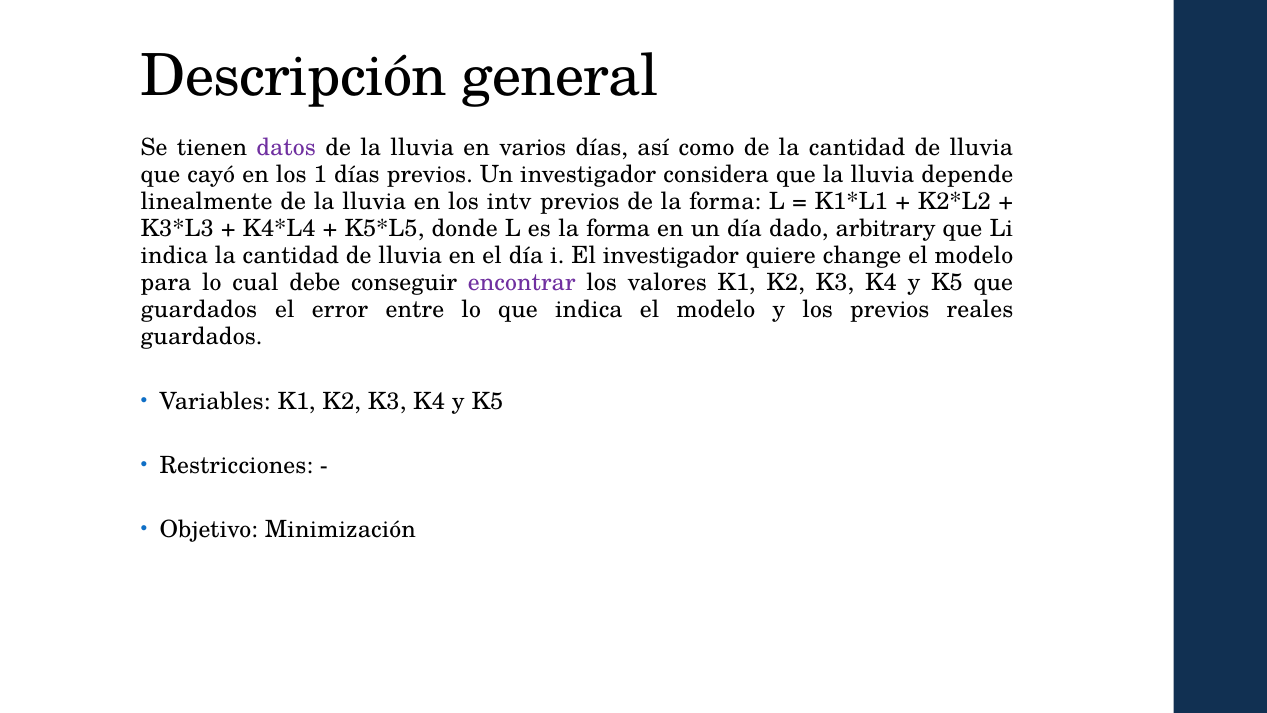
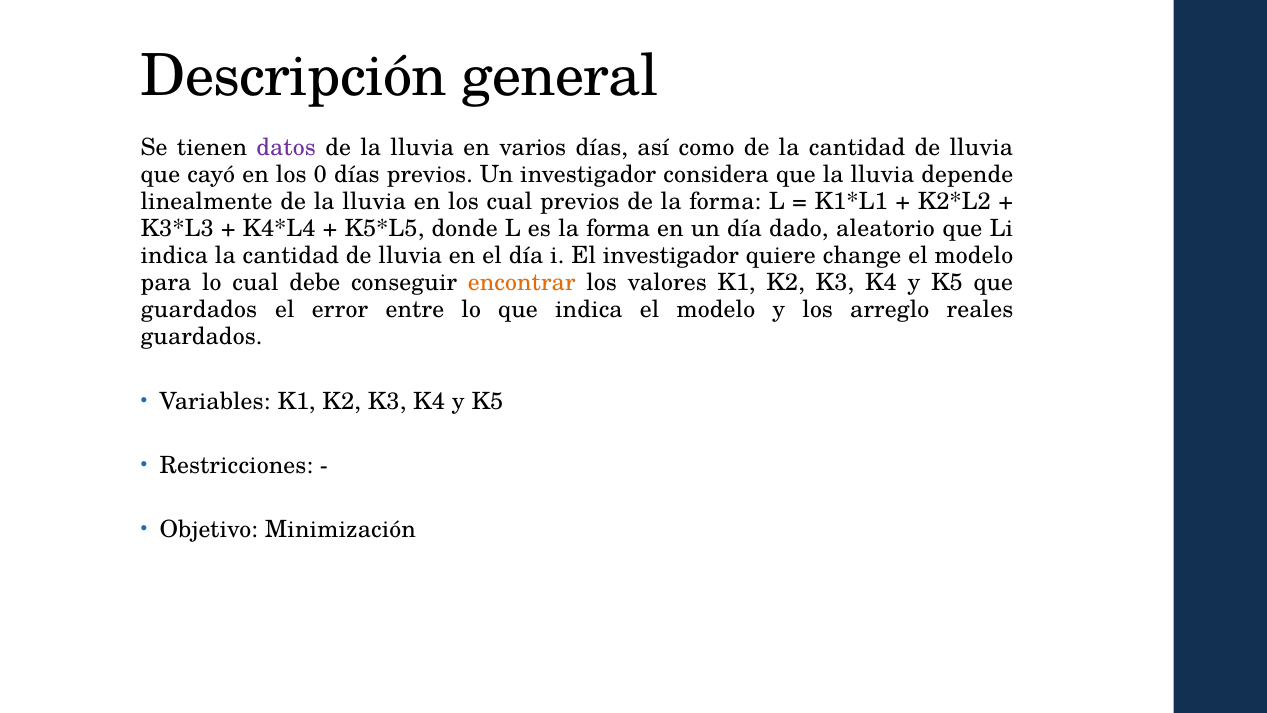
1: 1 -> 0 (320, 174)
los intv: intv -> cual (509, 202)
arbitrary: arbitrary -> aleatorio (886, 229)
encontrar colour: purple -> orange (522, 283)
los previos: previos -> arreglo (890, 310)
